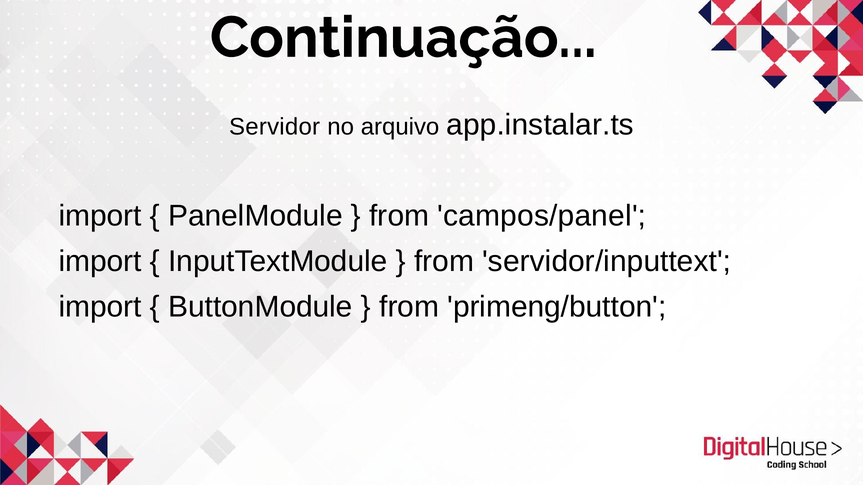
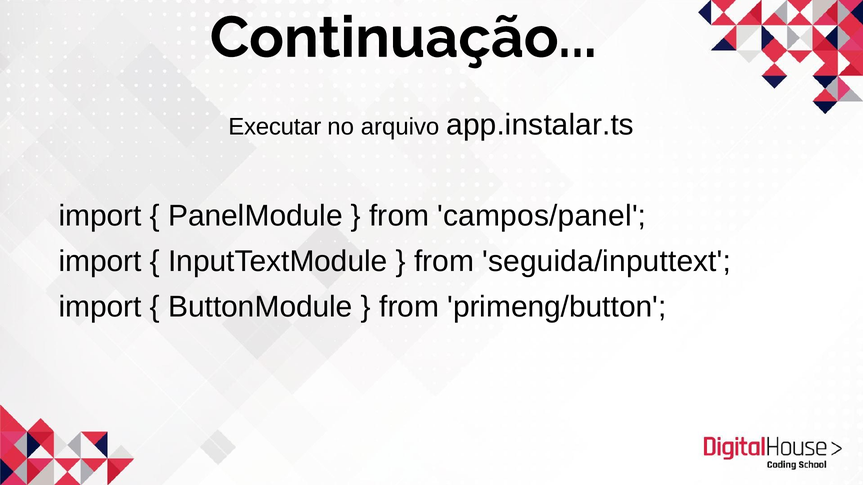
Servidor: Servidor -> Executar (275, 127)
servidor/inputtext: servidor/inputtext -> seguida/inputtext (607, 262)
